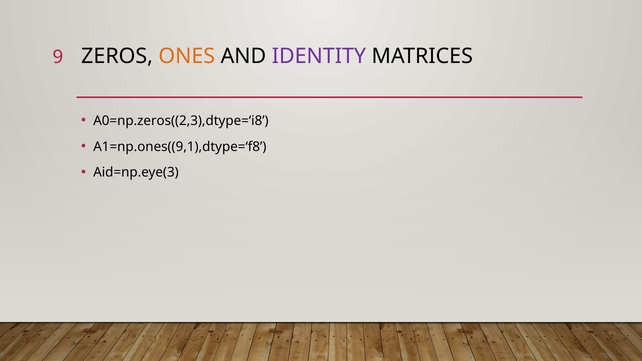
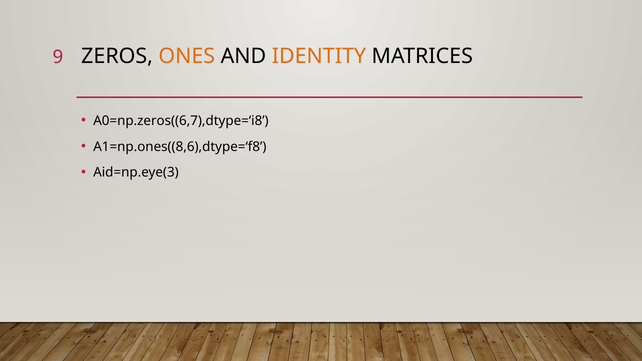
IDENTITY colour: purple -> orange (319, 56)
A0=np.zeros((2,3),dtype=‘i8: A0=np.zeros((2,3),dtype=‘i8 -> A0=np.zeros((6,7),dtype=‘i8 (181, 121)
A1=np.ones((9,1),dtype=‘f8: A1=np.ones((9,1),dtype=‘f8 -> A1=np.ones((8,6),dtype=‘f8 (180, 147)
